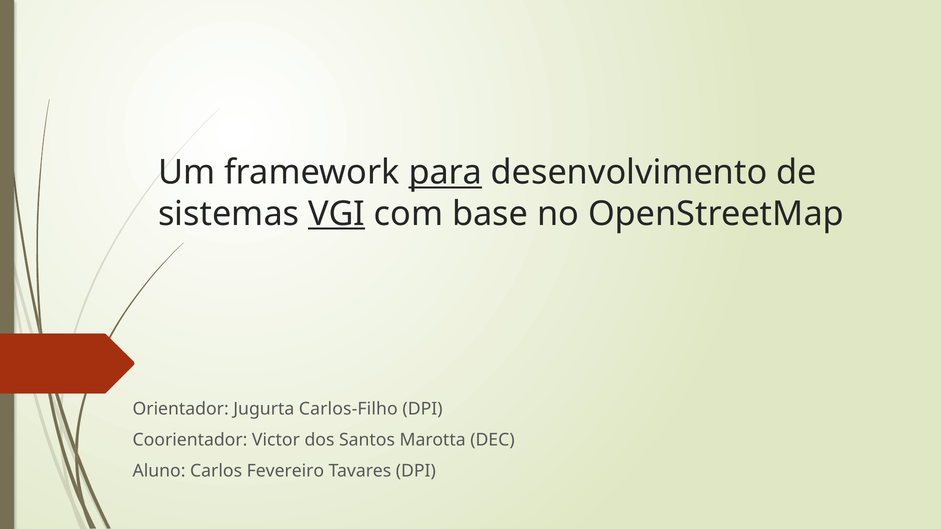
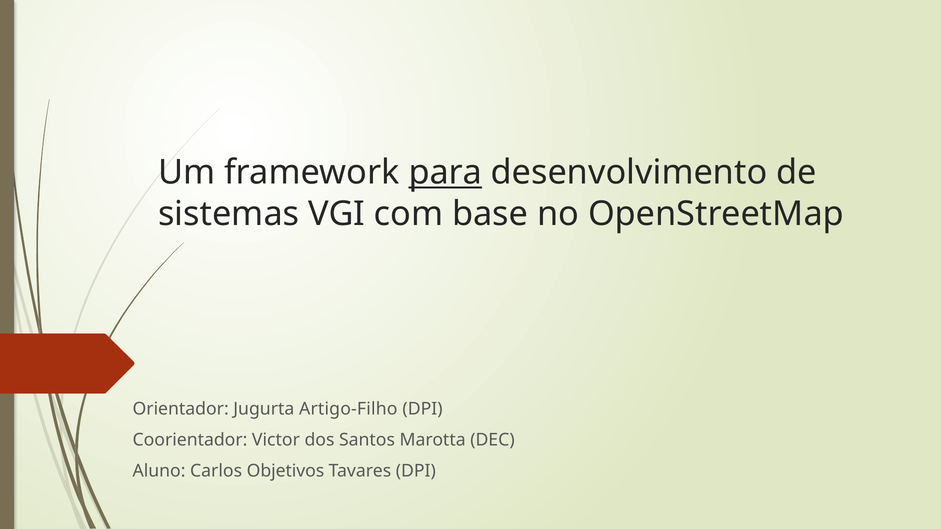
VGI underline: present -> none (337, 214)
Carlos-Filho: Carlos-Filho -> Artigo-Filho (348, 409)
Fevereiro: Fevereiro -> Objetivos (285, 471)
